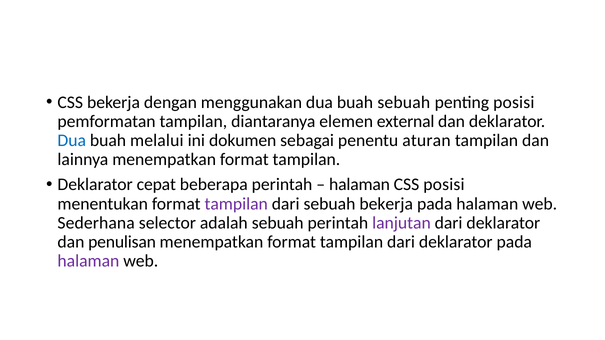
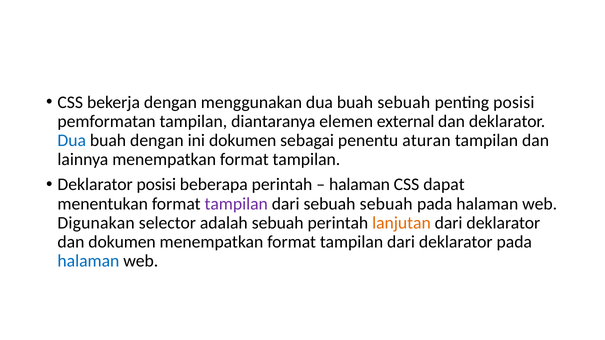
buah melalui: melalui -> dengan (157, 140)
Deklarator cepat: cepat -> posisi (156, 185)
CSS posisi: posisi -> dapat (444, 185)
sebuah bekerja: bekerja -> sebuah (386, 204)
Sederhana: Sederhana -> Digunakan (96, 223)
lanjutan colour: purple -> orange (401, 223)
dan penulisan: penulisan -> dokumen (122, 242)
halaman colour: purple -> blue (88, 261)
